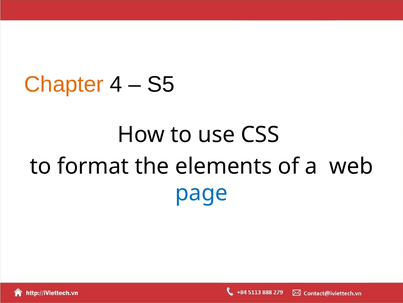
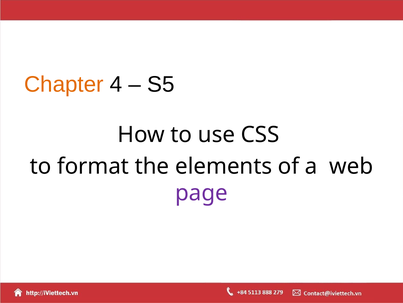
page colour: blue -> purple (202, 193)
